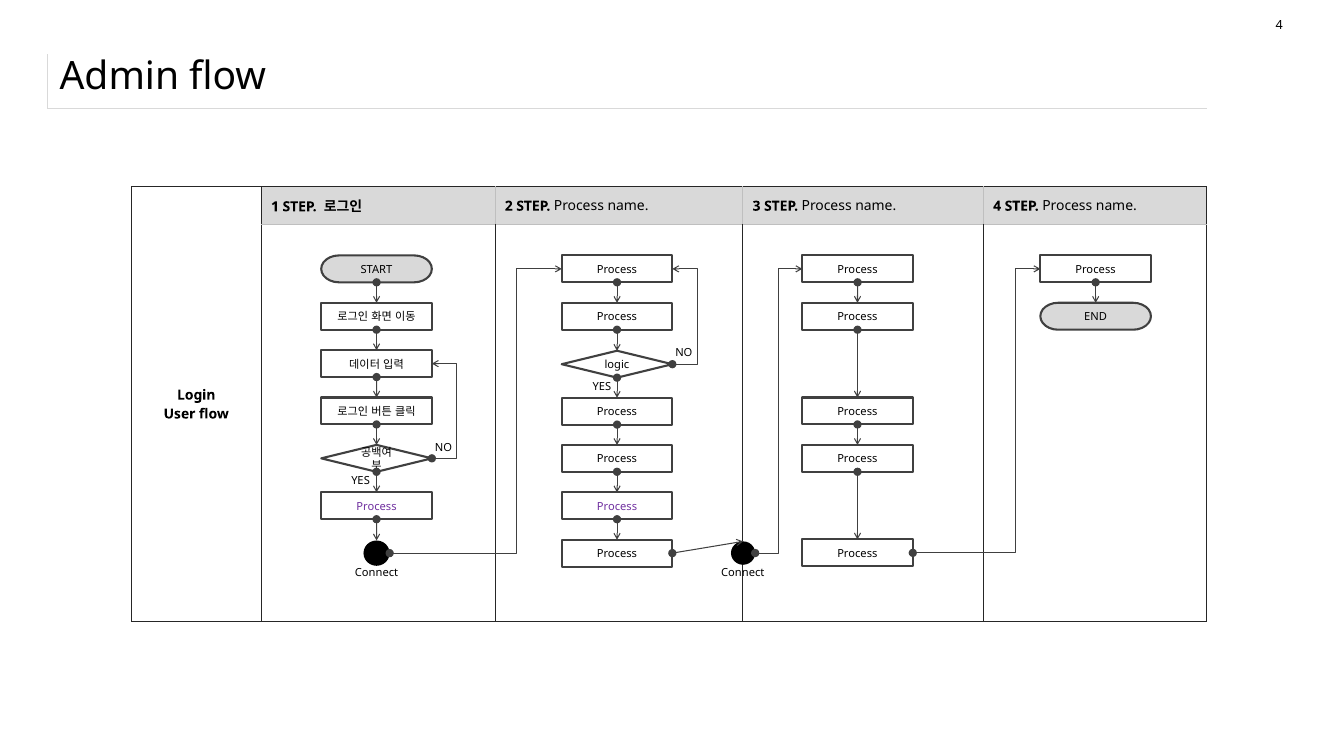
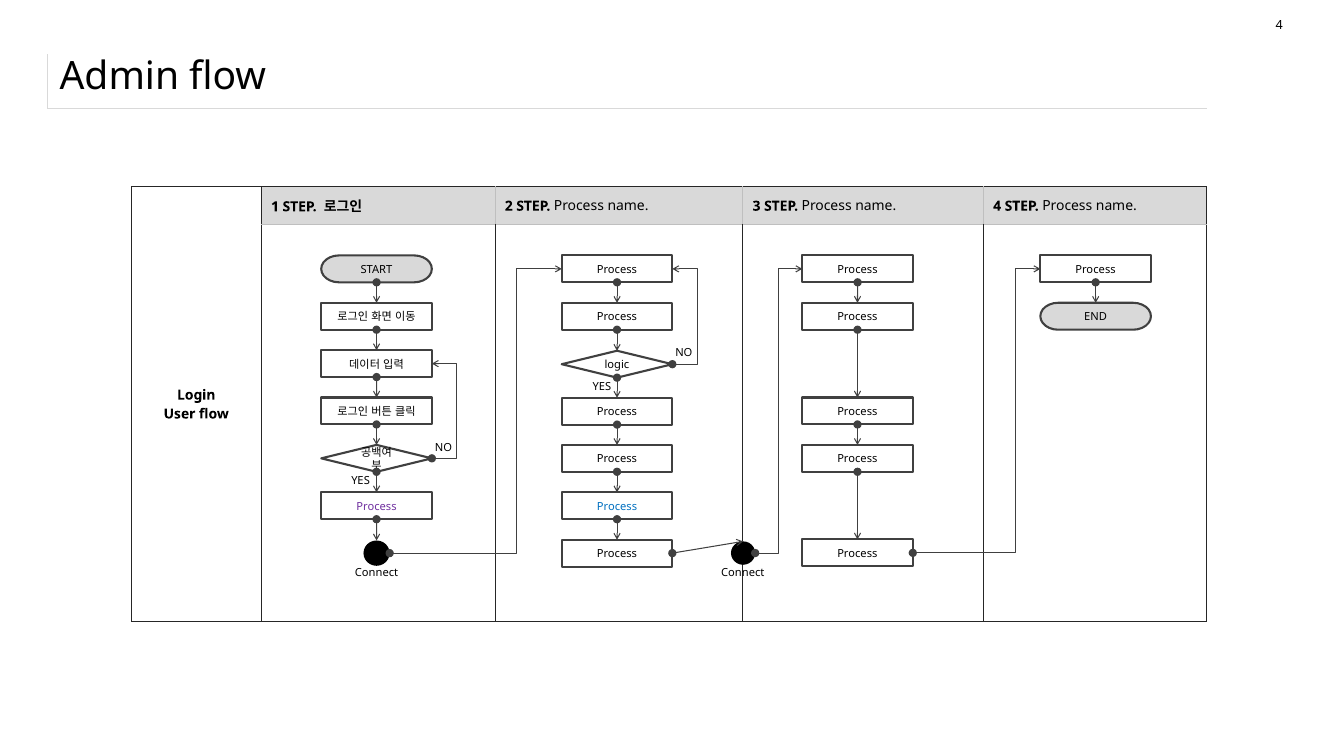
Process colour: purple -> blue (617, 507)
